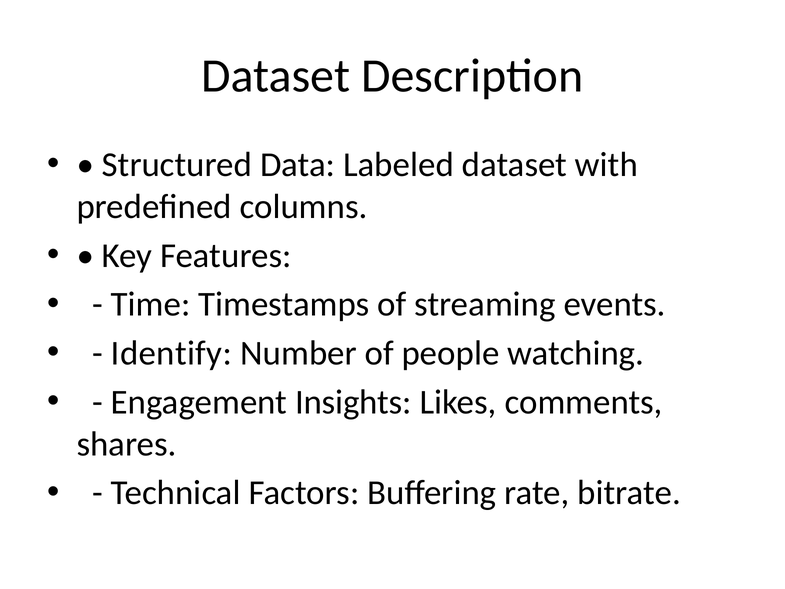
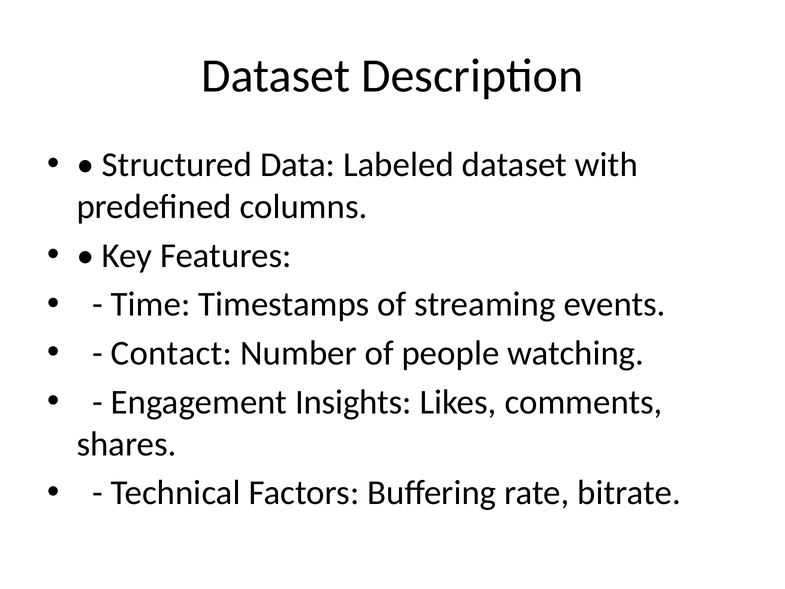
Identify: Identify -> Contact (171, 353)
